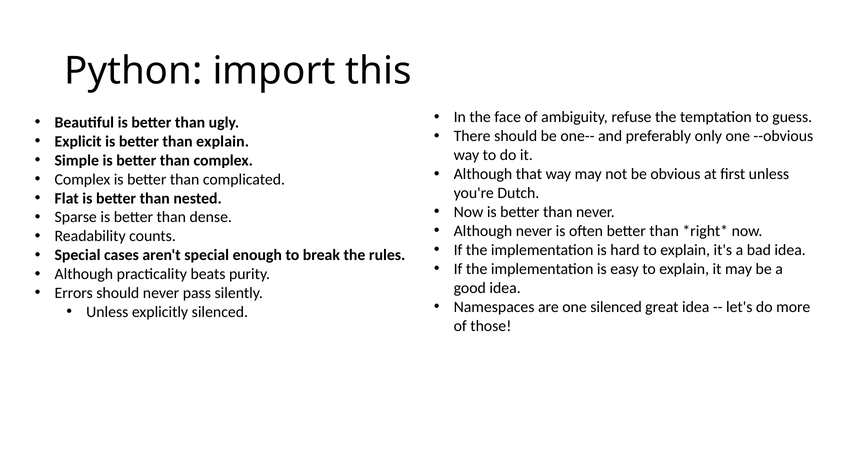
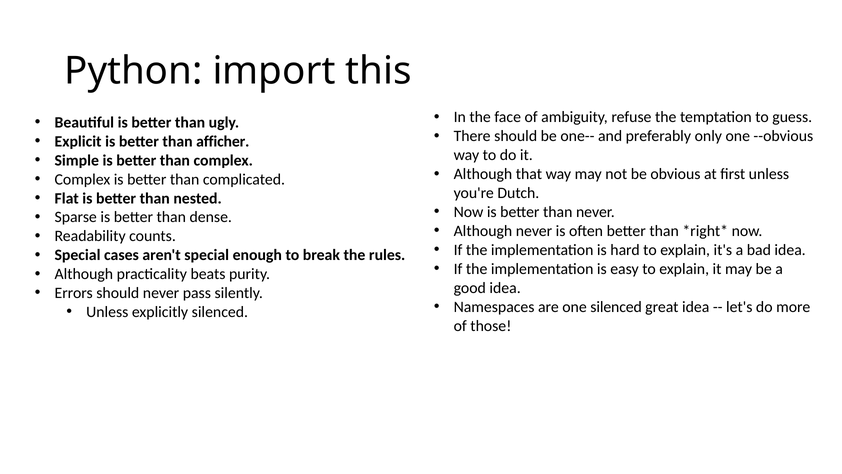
than explain: explain -> afficher (223, 141)
